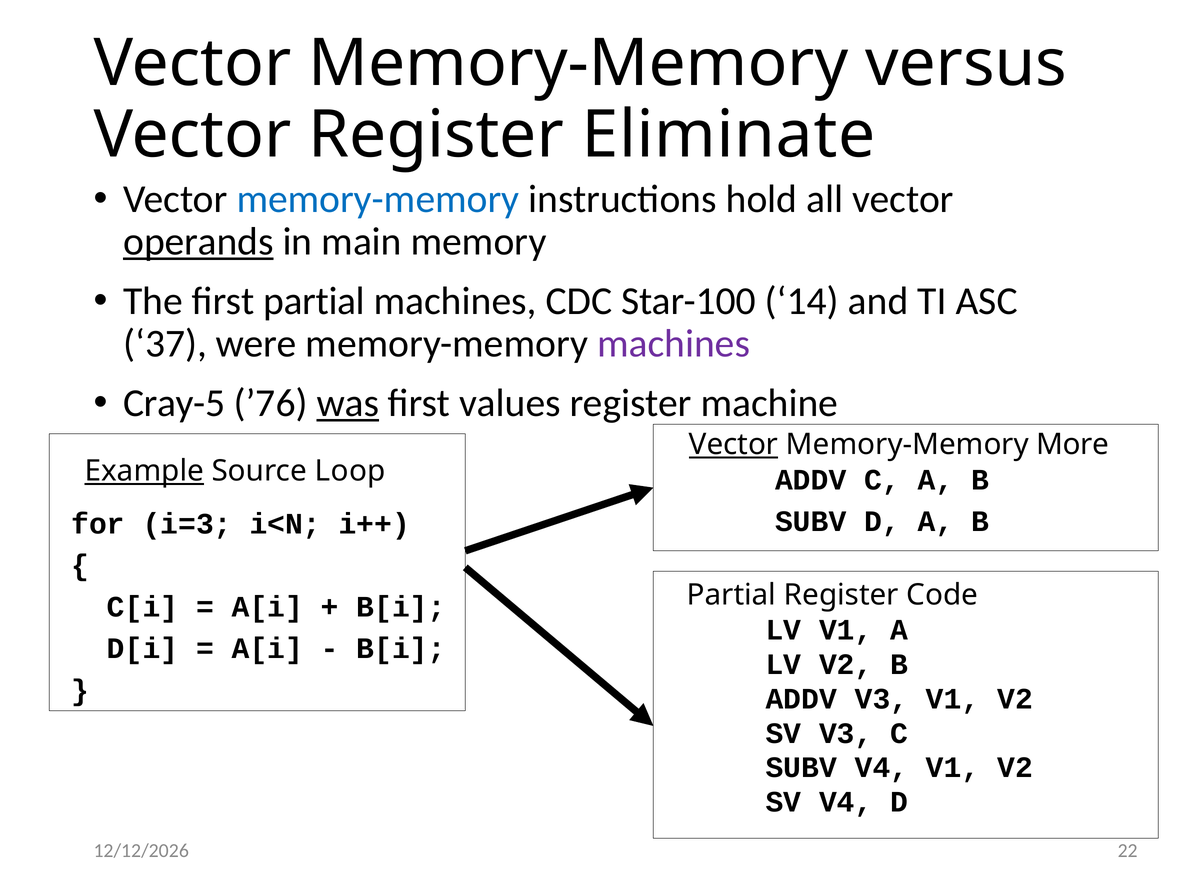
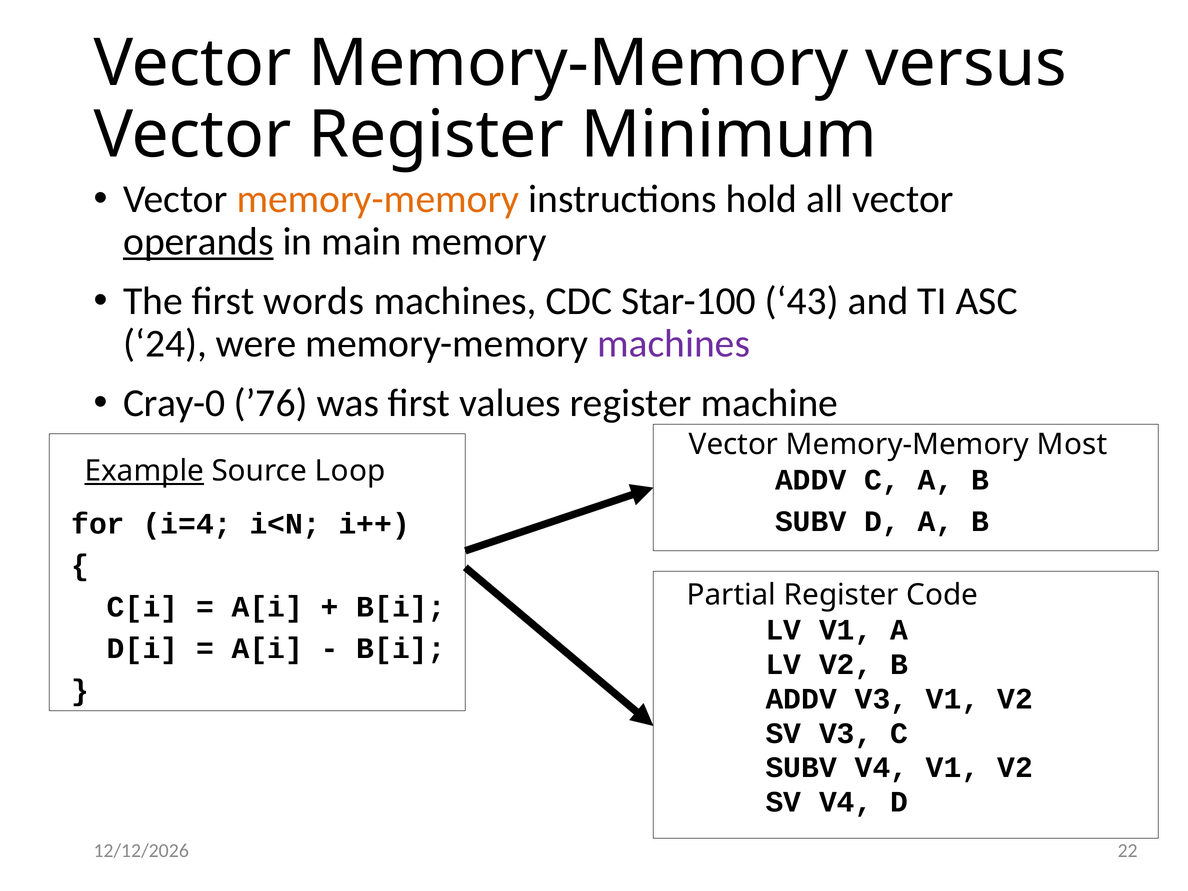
Eliminate: Eliminate -> Minimum (729, 135)
memory-memory colour: blue -> orange (378, 199)
first partial: partial -> words (314, 301)
14: 14 -> 43 (802, 301)
37: 37 -> 24 (165, 344)
Cray-5: Cray-5 -> Cray-0 (174, 403)
was underline: present -> none (348, 403)
Vector underline: present -> none (734, 445)
More: More -> Most (1072, 445)
i=3: i=3 -> i=4 (187, 524)
